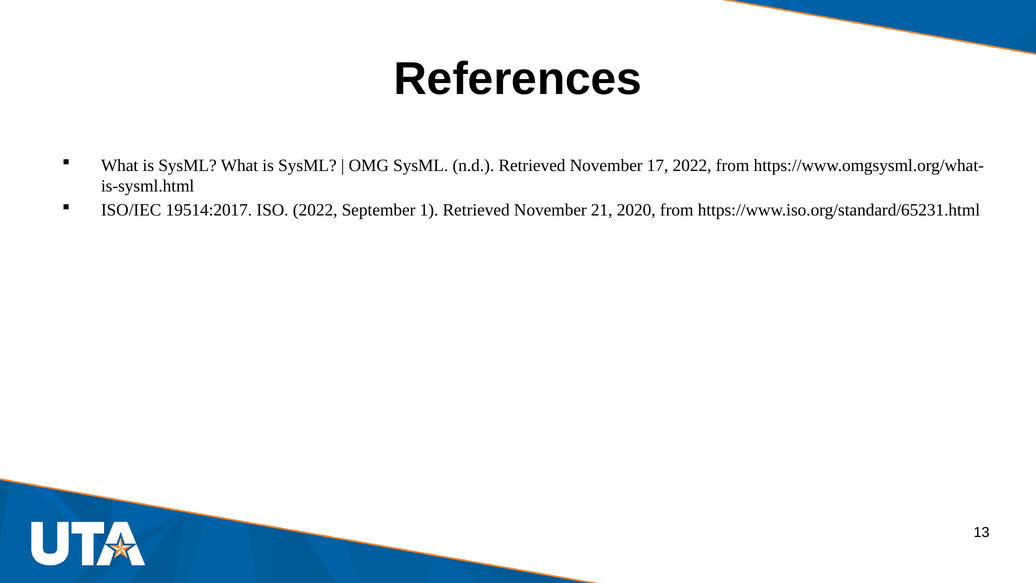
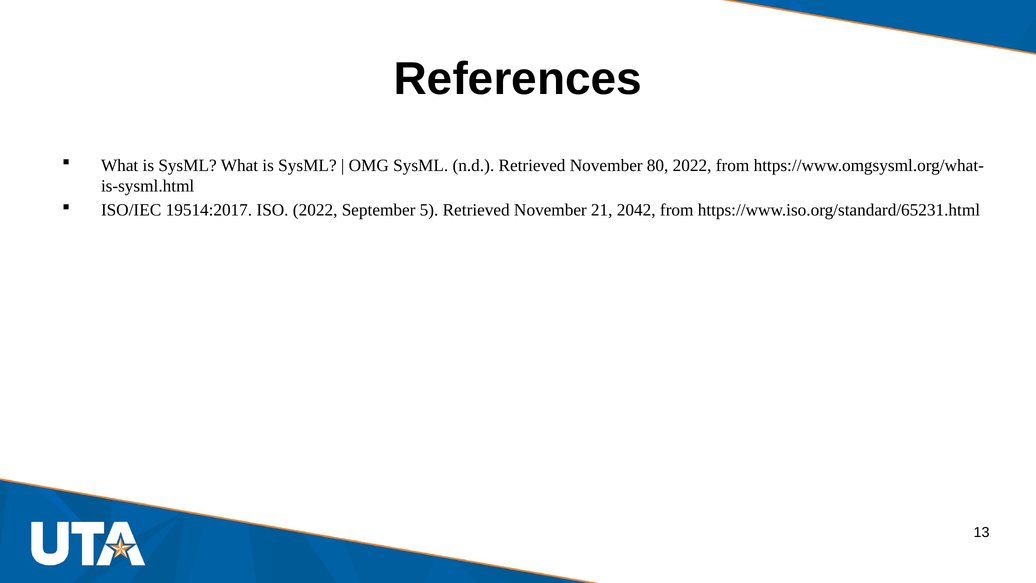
17: 17 -> 80 (658, 165)
1: 1 -> 5 (429, 210)
2020: 2020 -> 2042 (636, 210)
